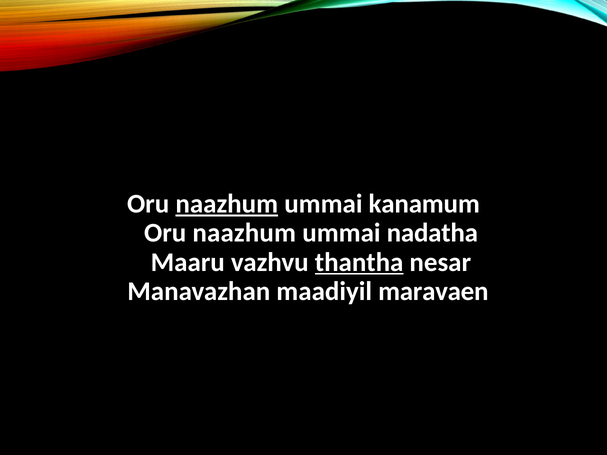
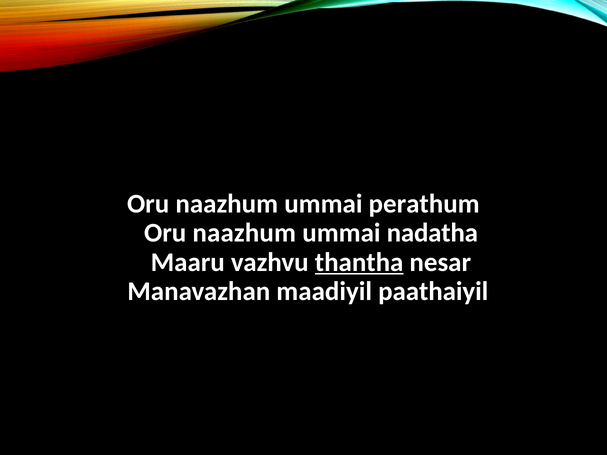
naazhum underline: present -> none (227, 204)
kanamum: kanamum -> perathum (424, 204)
maravaen: maravaen -> paathaiyil (433, 291)
